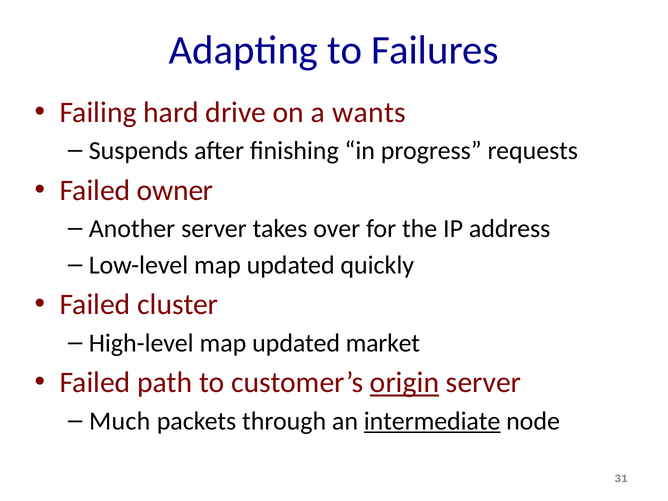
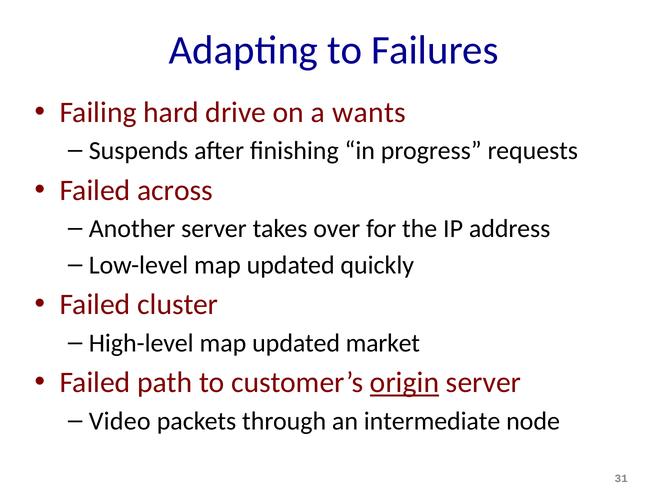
owner: owner -> across (175, 190)
Much: Much -> Video (120, 421)
intermediate underline: present -> none (432, 421)
